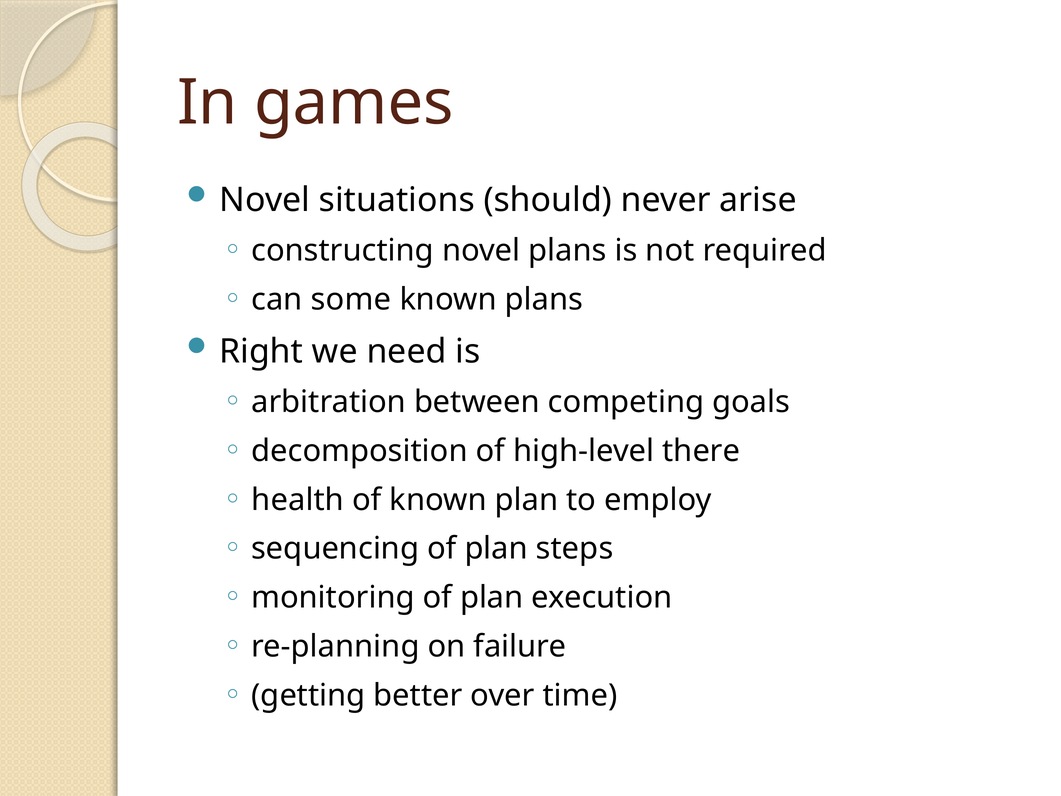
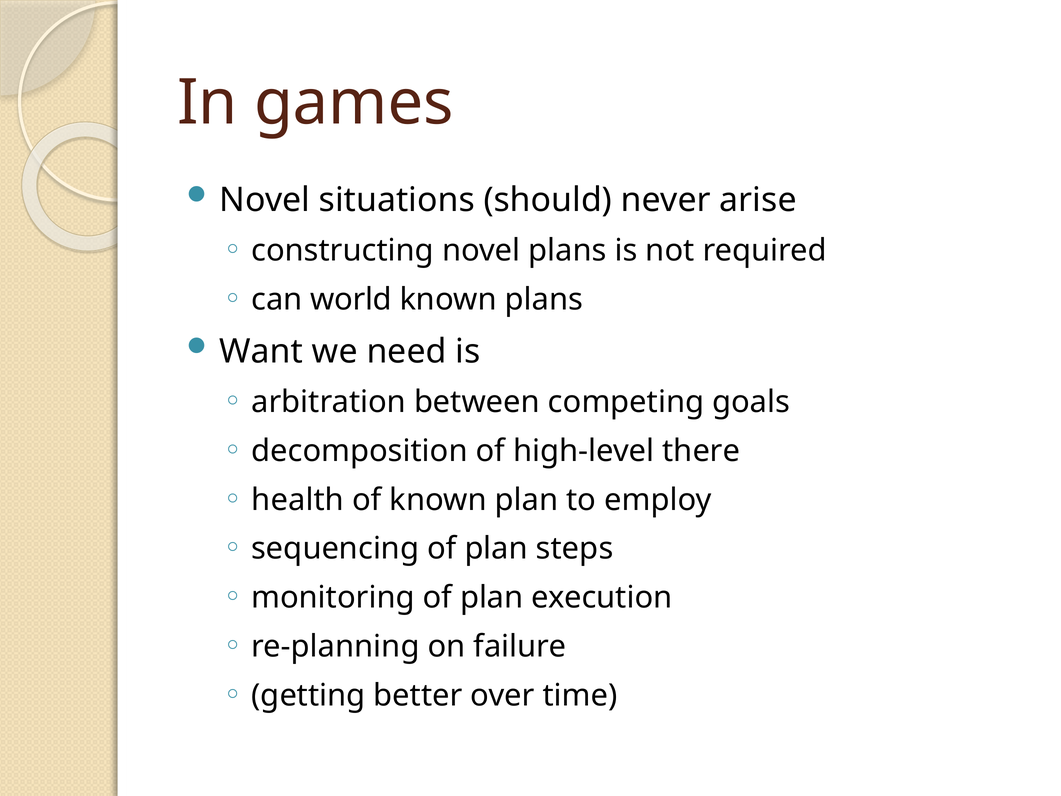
some: some -> world (351, 299)
Right: Right -> Want (261, 351)
